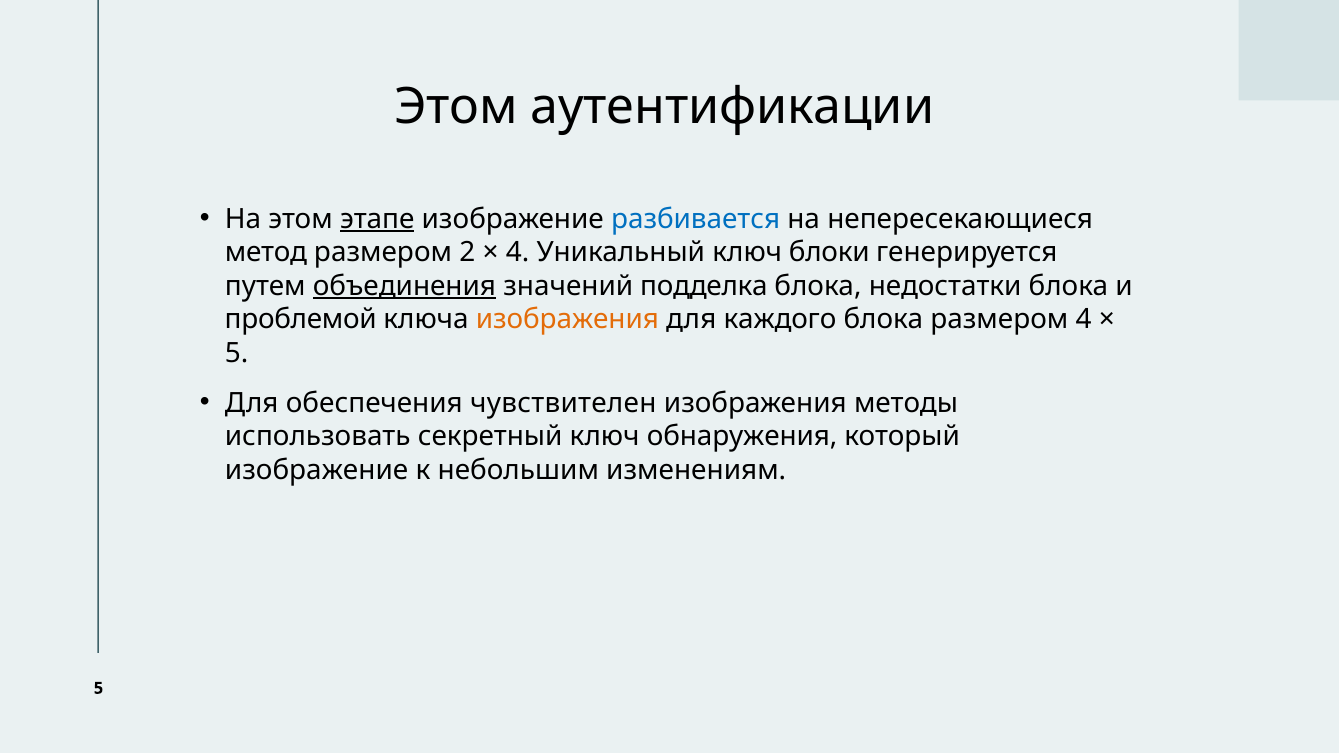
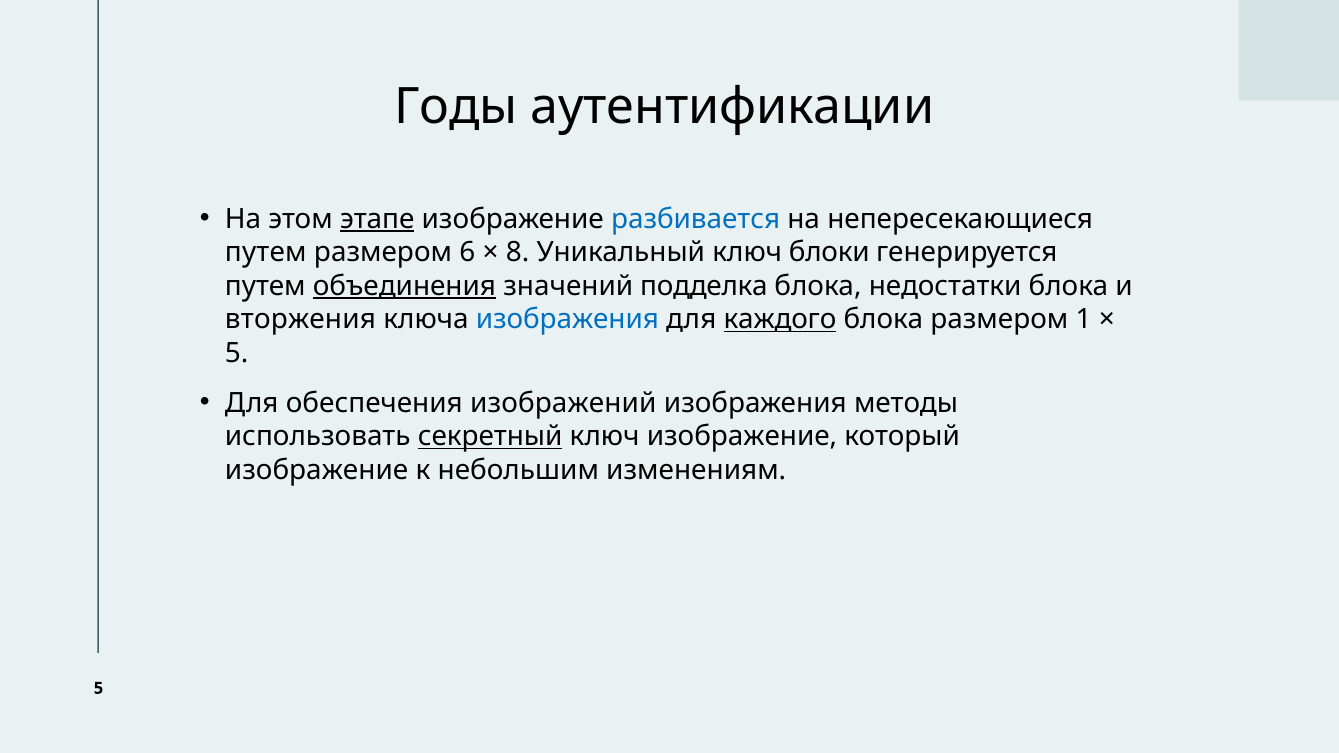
Этом: Этом -> Годы (456, 107)
метод: метод -> путем (266, 253)
2: 2 -> 6 (467, 253)
4: 4 -> 8 (518, 253)
проблемой: проблемой -> вторжения (300, 319)
изображения colour: orange -> blue (567, 319)
каждого underline: none -> present (780, 319)
размером 4: 4 -> 1 (1084, 319)
чувствителен: чувствителен -> изображений (563, 403)
секретный underline: none -> present (490, 437)
ключ обнаружения: обнаружения -> изображение (742, 437)
